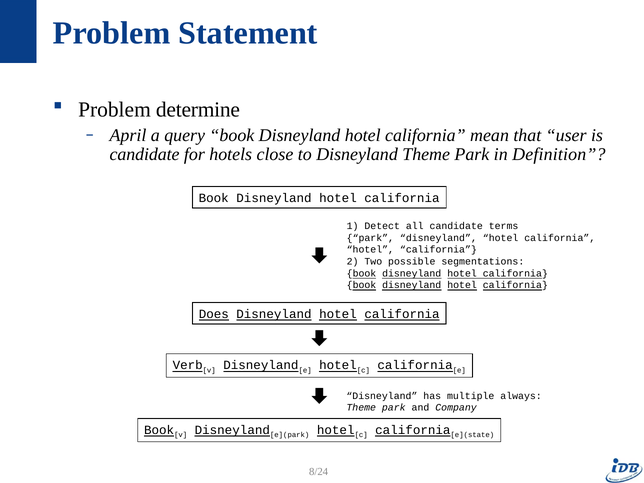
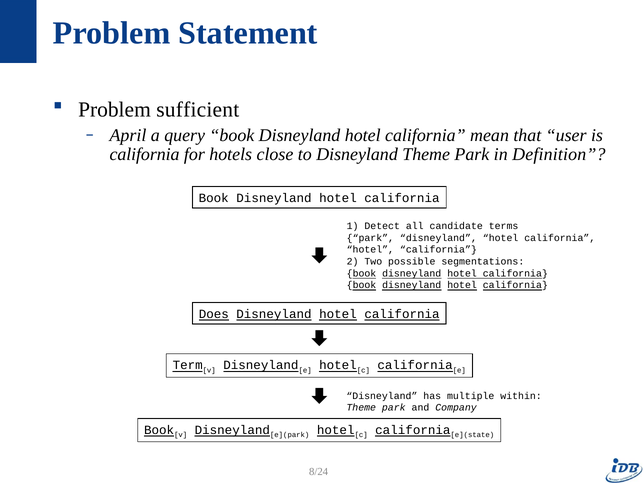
determine: determine -> sufficient (198, 109)
candidate: candidate -> california (145, 154)
Verb: Verb -> Term (188, 365)
always: always -> within (521, 396)
